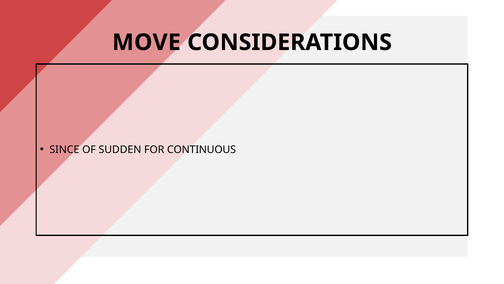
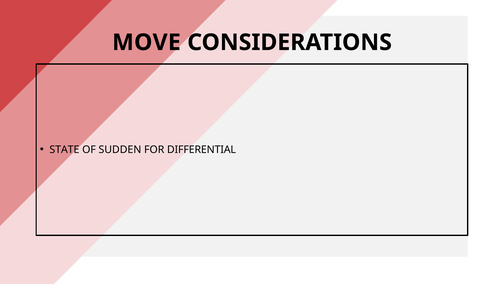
SINCE: SINCE -> STATE (64, 149)
CONTINUOUS: CONTINUOUS -> DIFFERENTIAL (202, 149)
